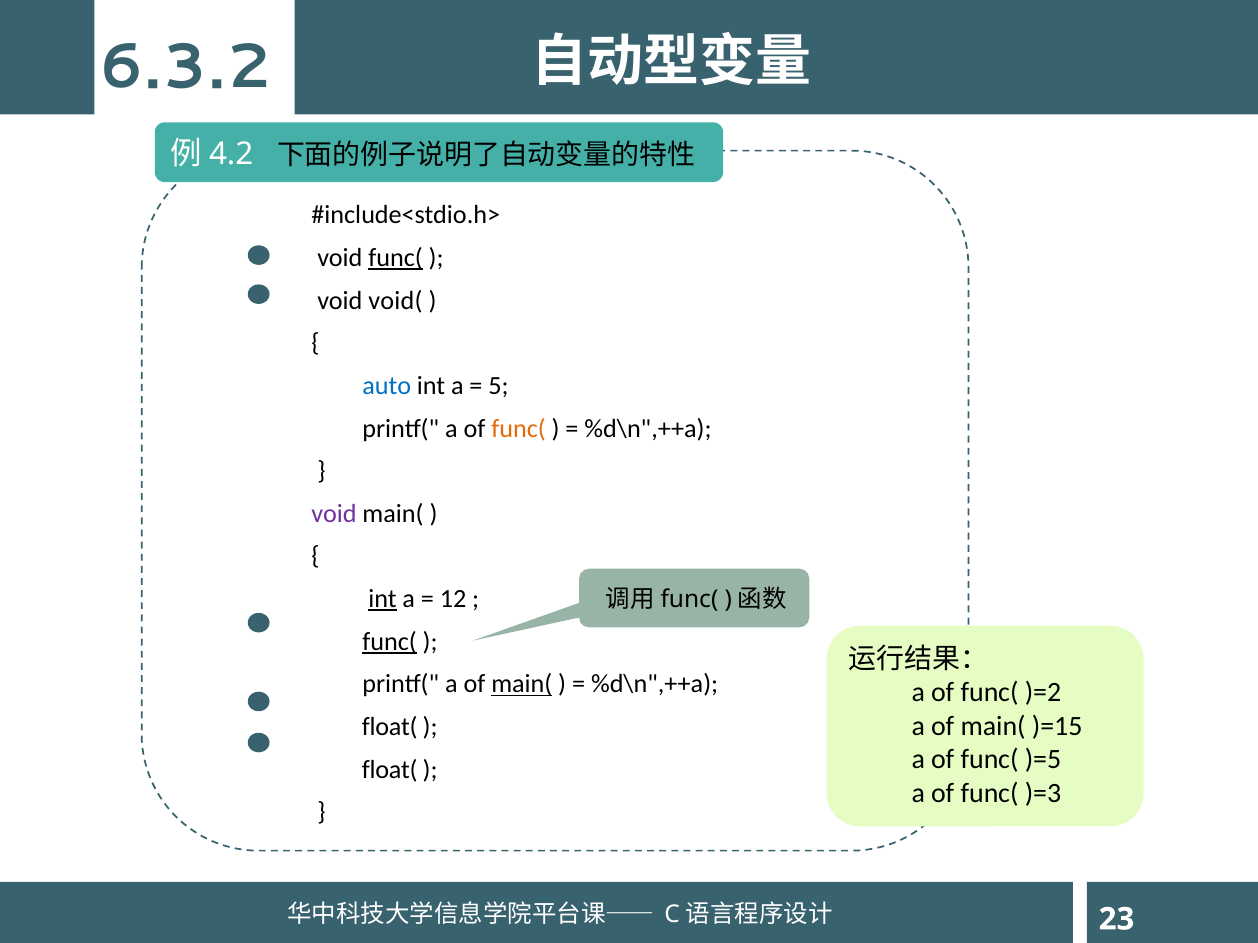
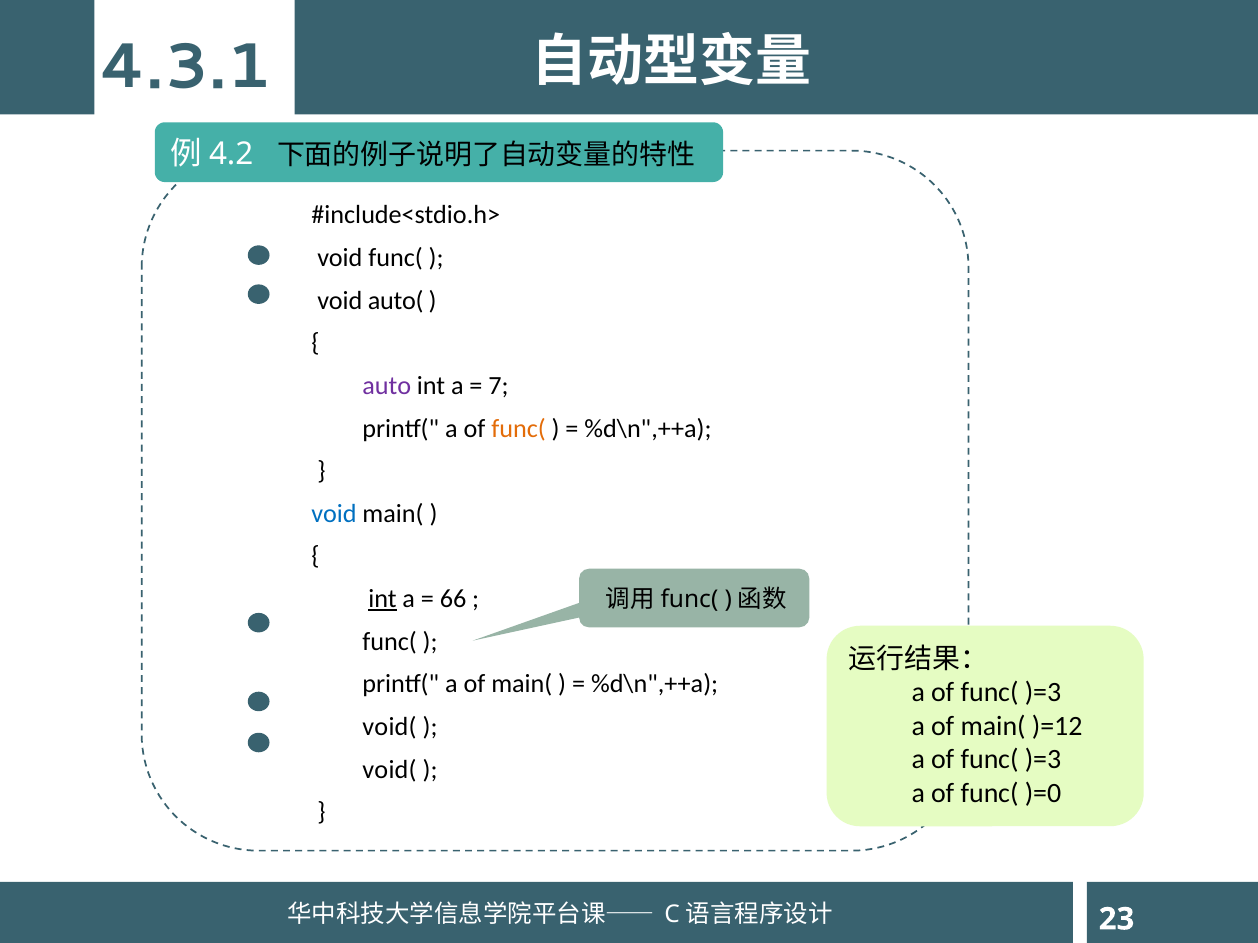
6.3.2: 6.3.2 -> 4.3.1 (186, 66)
func( underline: present -> none (396, 258)
void(: void( -> auto( (396, 301)
auto colour: blue -> purple (387, 386)
5: 5 -> 7 (499, 386)
void colour: purple -> blue (334, 514)
12: 12 -> 66 (453, 599)
func( underline: present -> none (390, 642)
main( underline: present -> none (522, 685)
)=2: )=2 -> )=3 (1043, 693)
)=15: )=15 -> )=12 (1057, 726)
float(: float( -> void( (390, 727)
)=5: )=5 -> )=3 (1043, 760)
float(: float( -> void( (390, 770)
)=3: )=3 -> )=0 (1043, 793)
